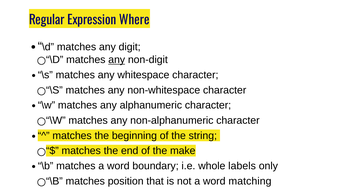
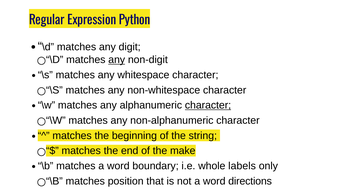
Where: Where -> Python (135, 20)
character underline: none -> present (208, 105)
matching: matching -> directions (250, 181)
